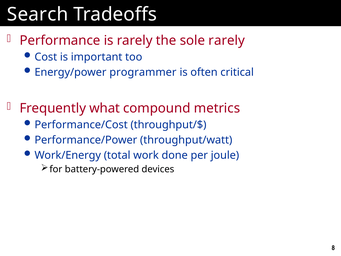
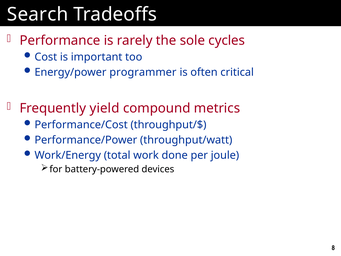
sole rarely: rarely -> cycles (227, 40)
what: what -> yield (105, 108)
